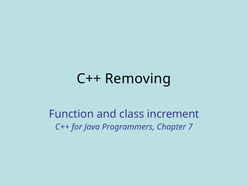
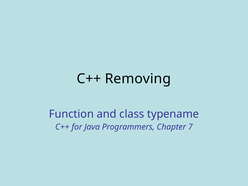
increment: increment -> typename (173, 114)
